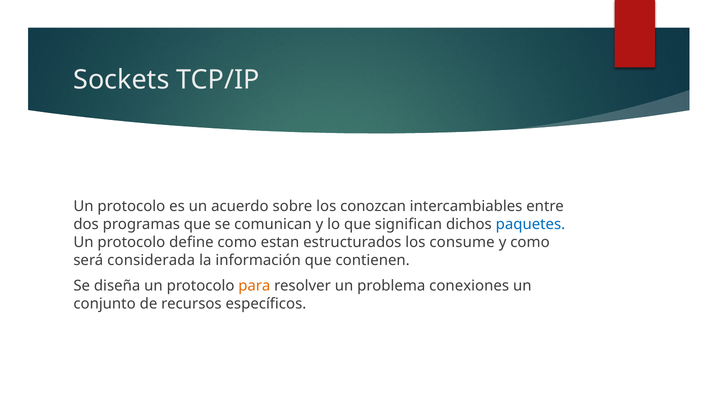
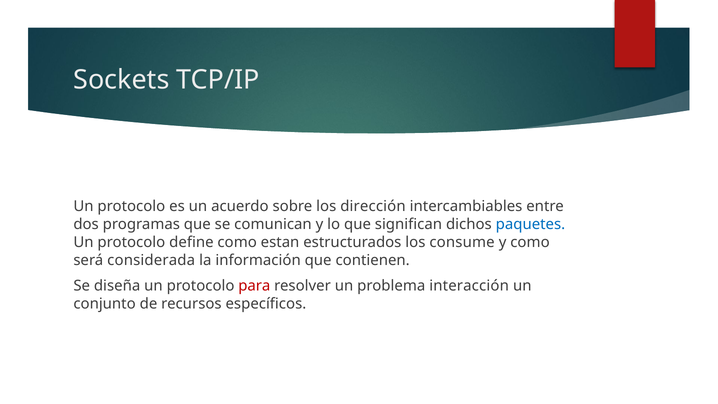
conozcan: conozcan -> dirección (373, 206)
para colour: orange -> red (254, 286)
conexiones: conexiones -> interacción (469, 286)
